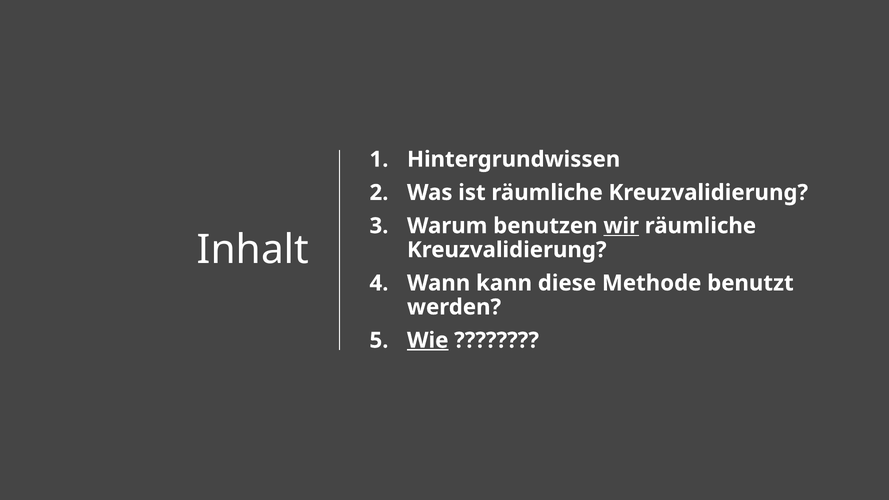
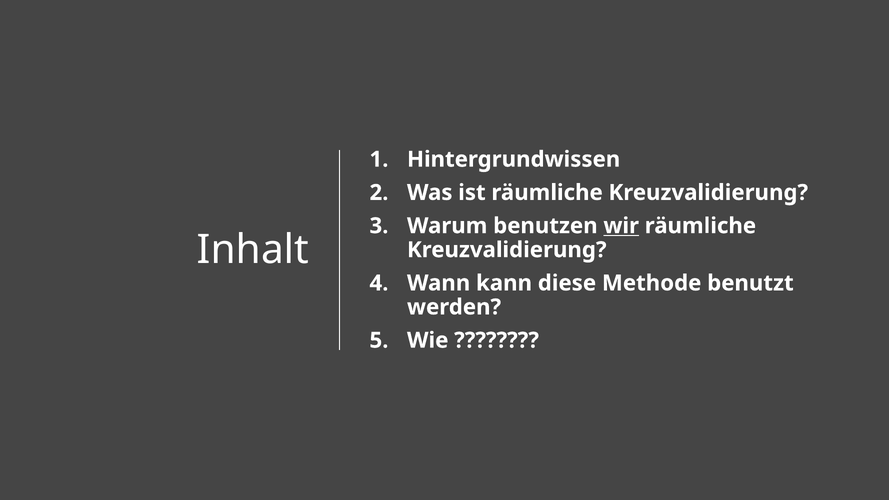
Wie underline: present -> none (428, 340)
